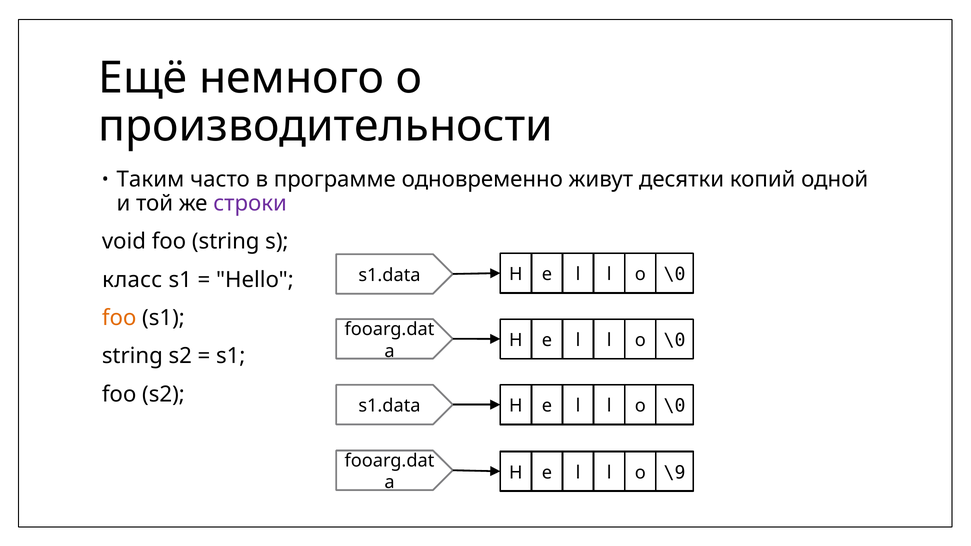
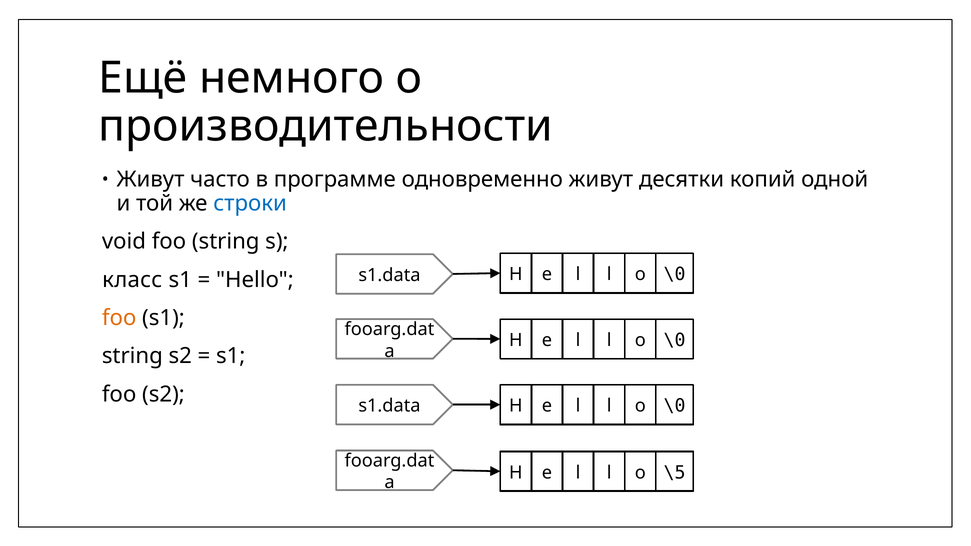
Таким: Таким -> Живут (150, 179)
строки colour: purple -> blue (250, 203)
\9: \9 -> \5 (675, 473)
